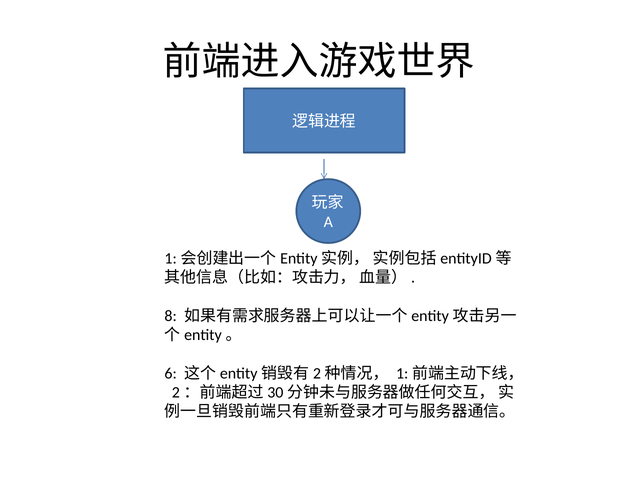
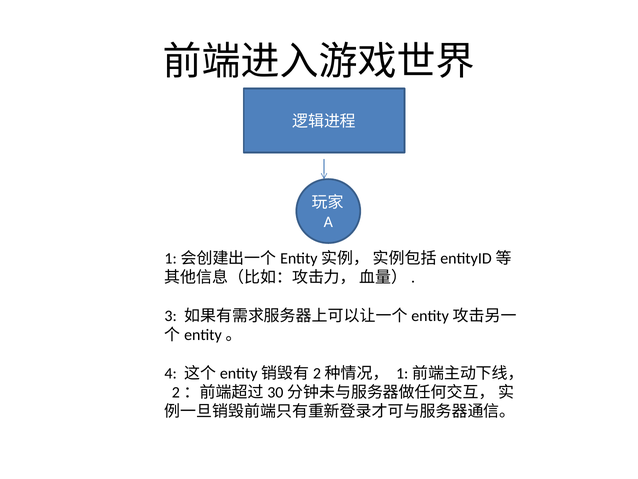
8: 8 -> 3 (171, 315)
6: 6 -> 4 (171, 373)
